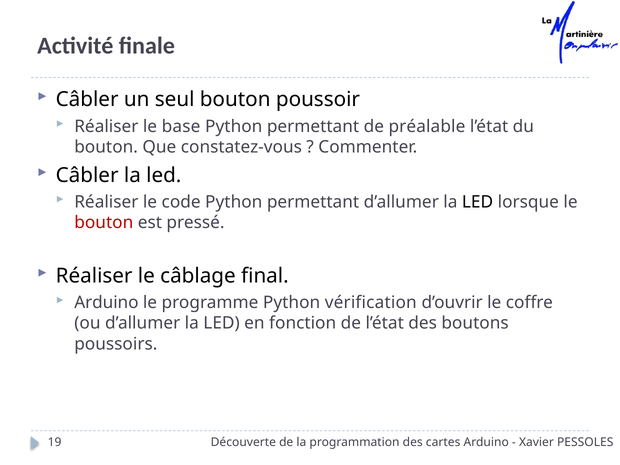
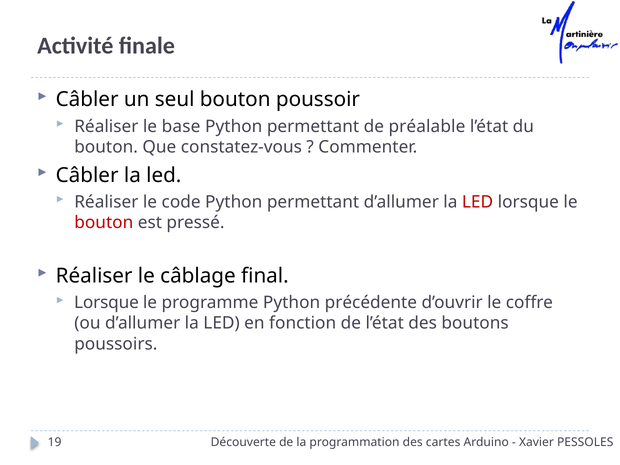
LED colour: black -> red (478, 202)
Arduino: Arduino -> Lorsque (106, 303)
vérification: vérification -> précédente (371, 303)
